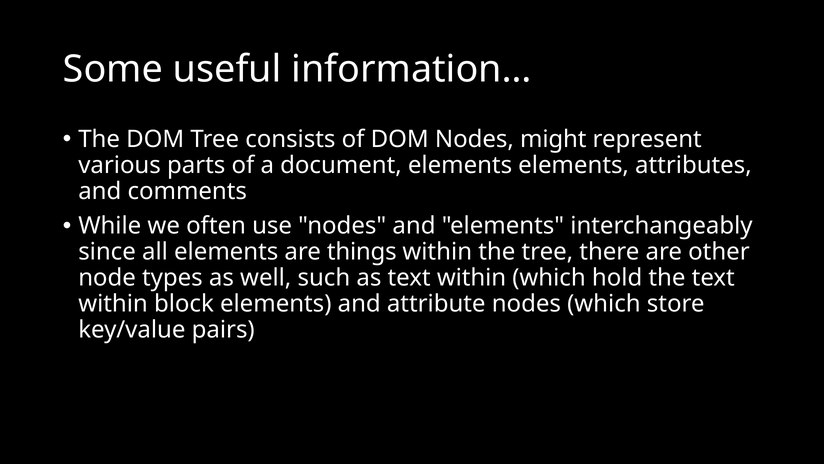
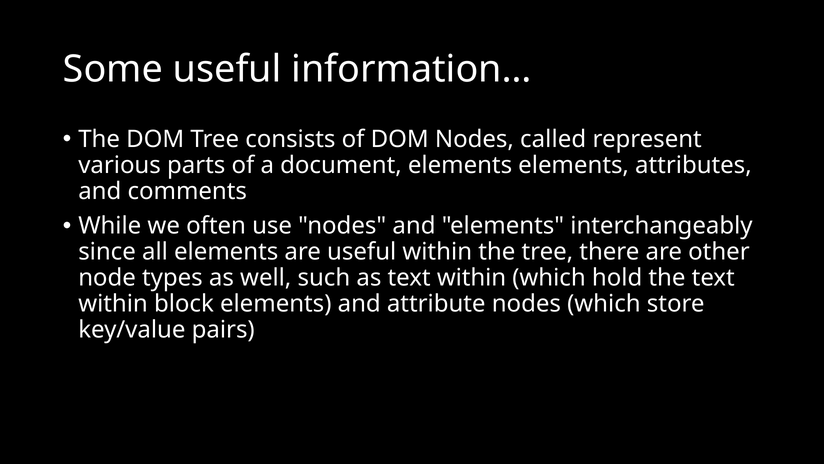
might: might -> called (553, 139)
are things: things -> useful (362, 252)
